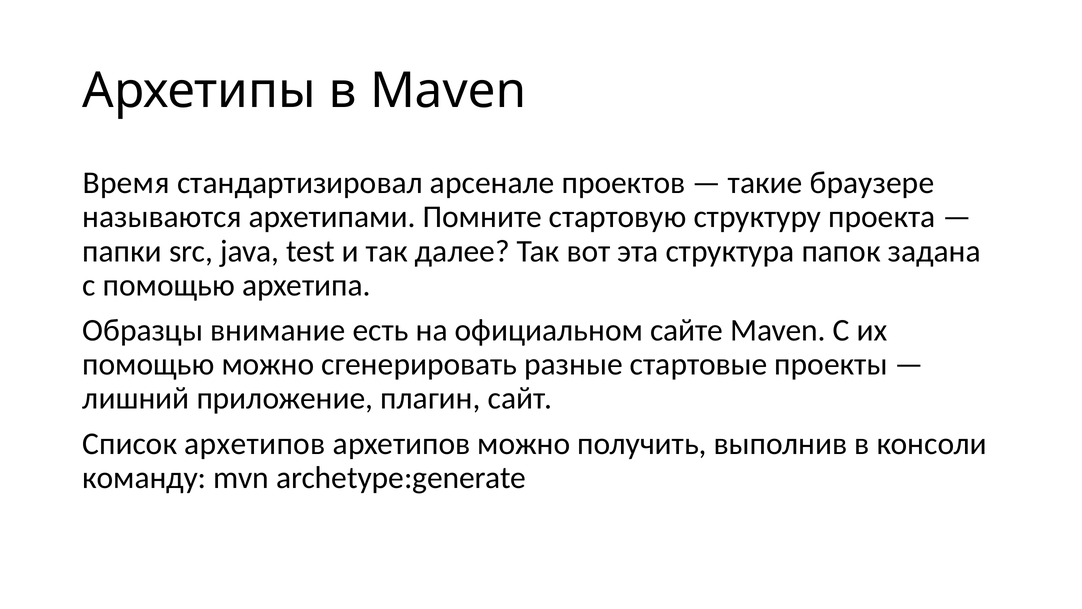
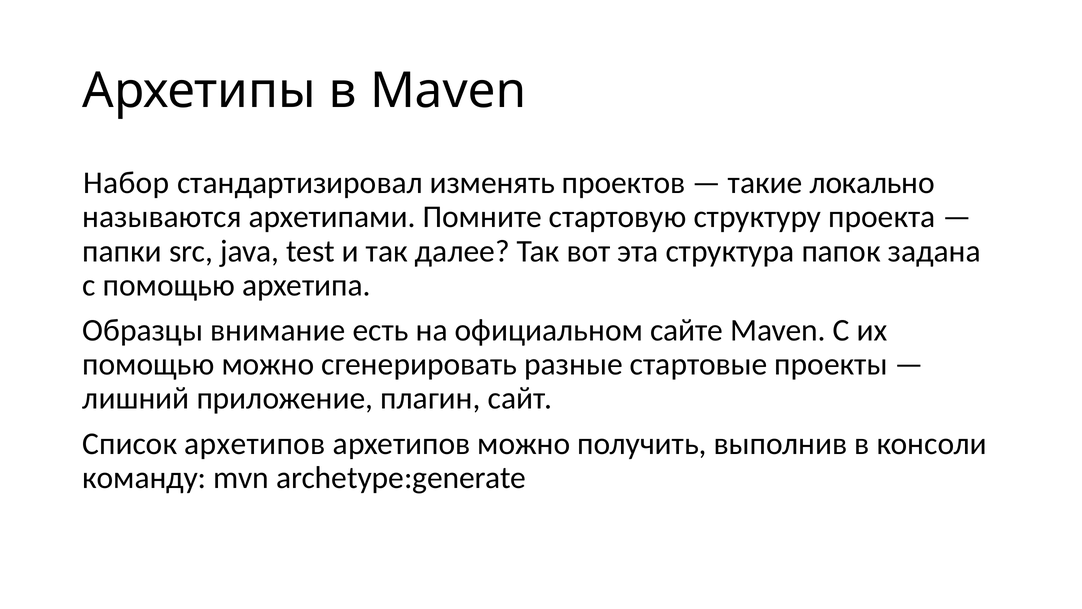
Время: Время -> Набор (126, 183)
арсенале: арсенале -> изменять (492, 183)
браузере: браузере -> локально (872, 183)
